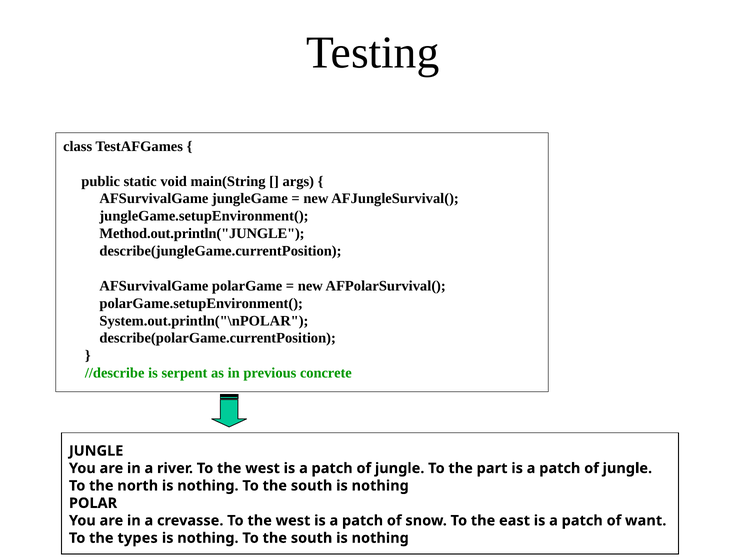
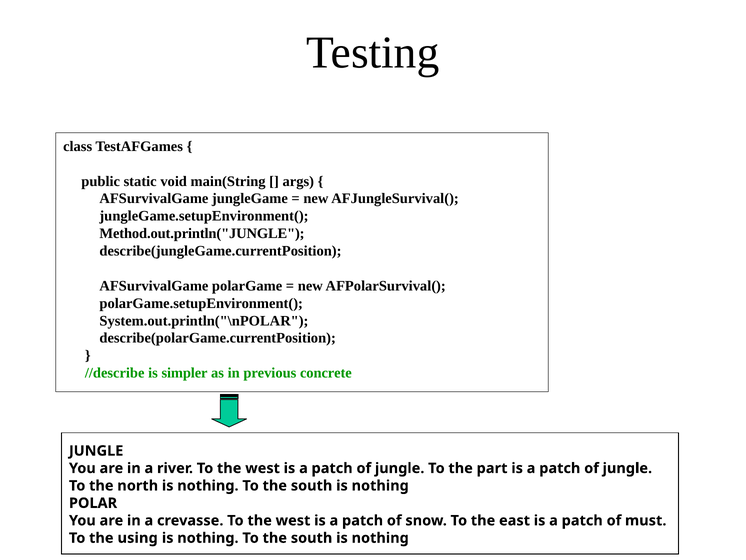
serpent: serpent -> simpler (185, 373)
want: want -> must (646, 520)
types: types -> using (138, 538)
